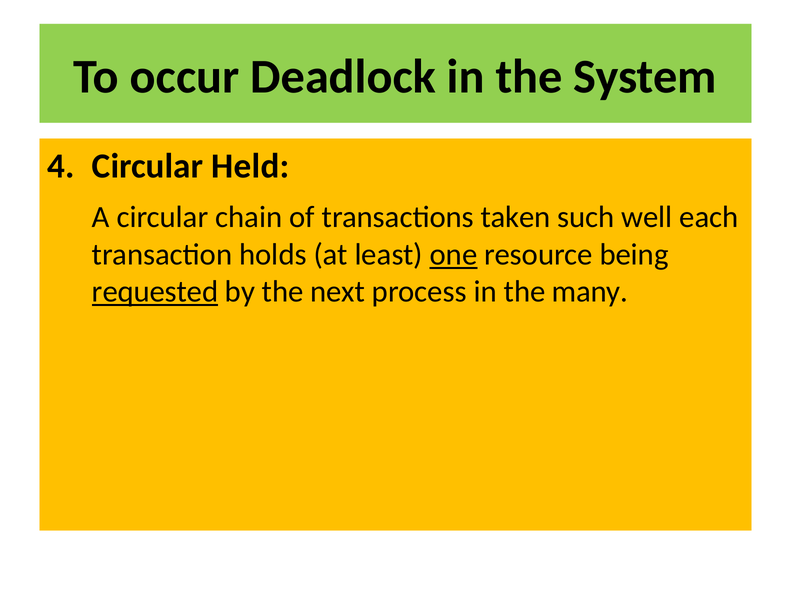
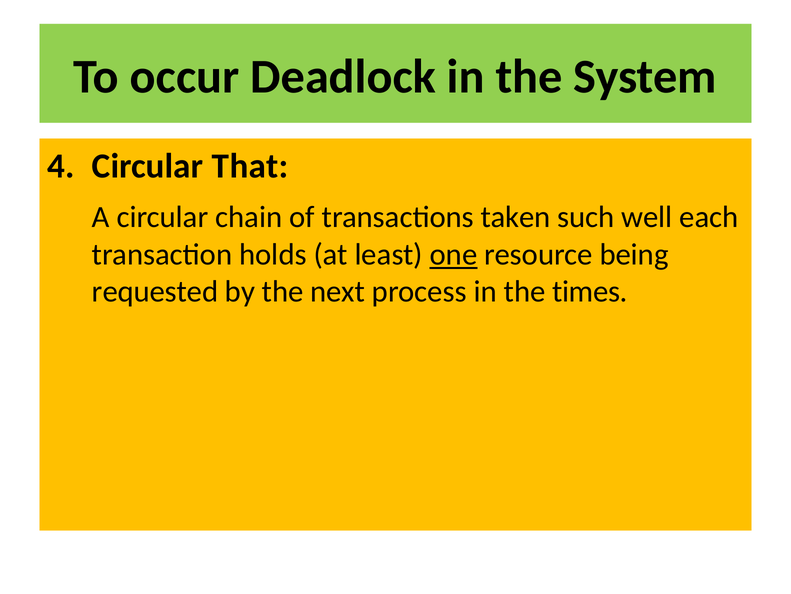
Held: Held -> That (250, 166)
requested underline: present -> none (155, 291)
many: many -> times (590, 291)
